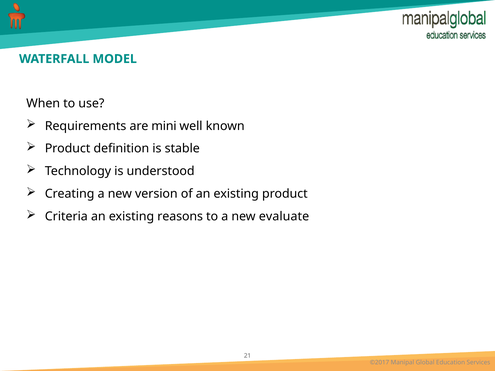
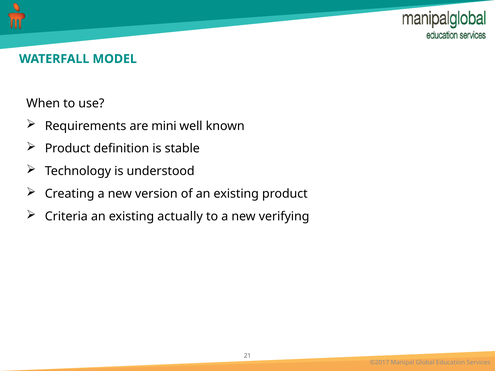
reasons: reasons -> actually (180, 217)
evaluate: evaluate -> verifying (284, 217)
